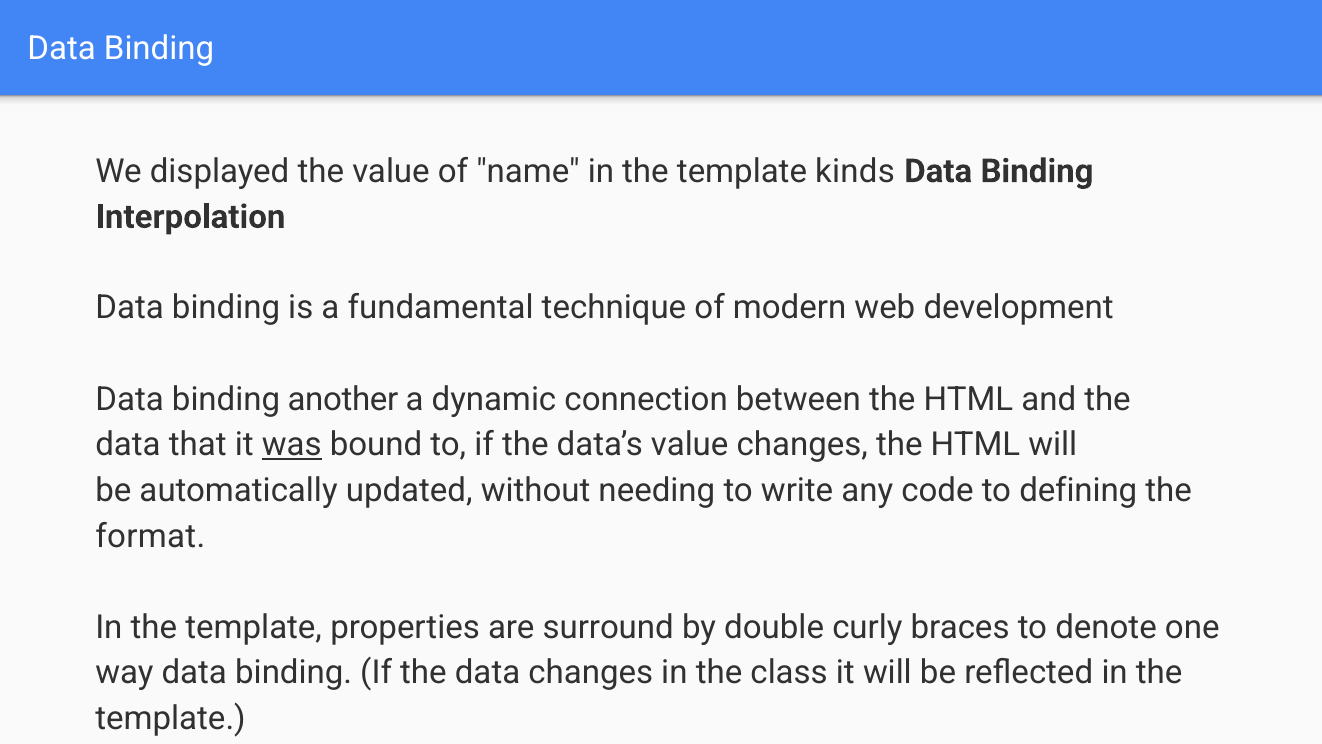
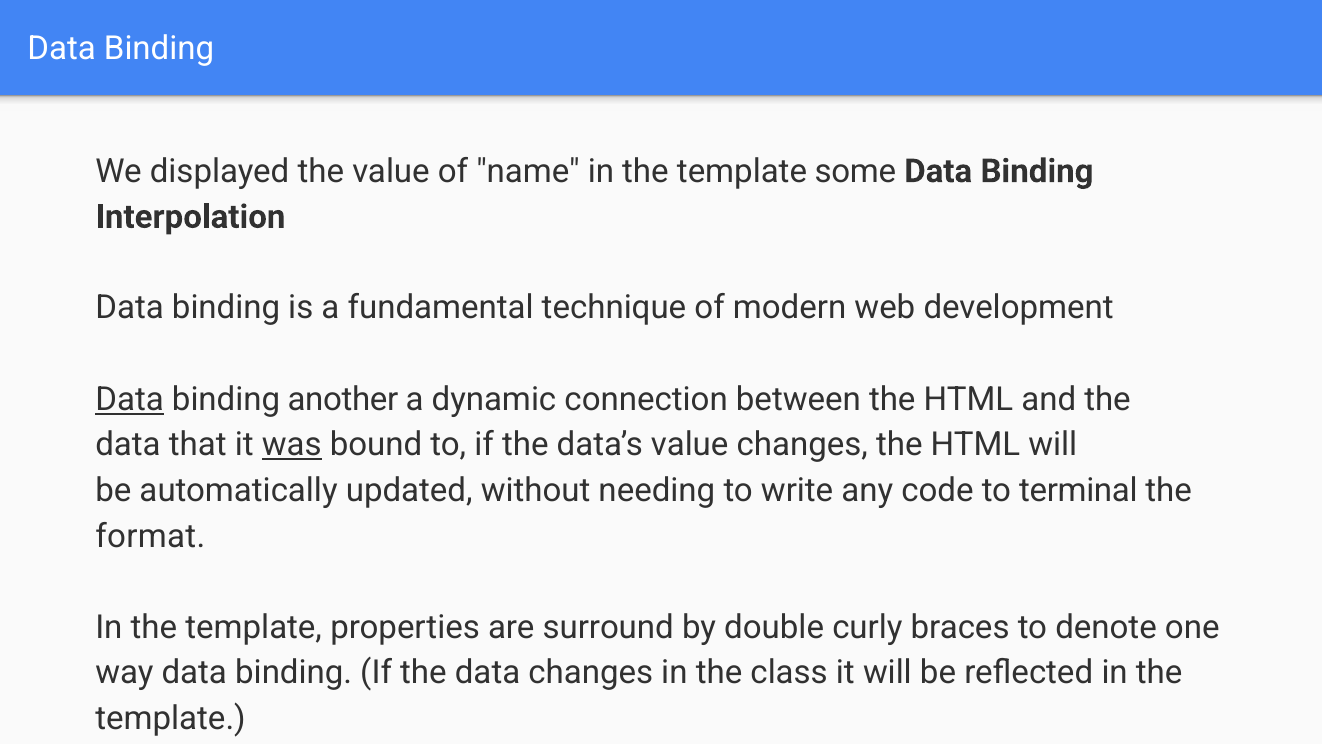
kinds: kinds -> some (855, 171)
Data underline: none -> present (130, 399)
defining: defining -> terminal (1078, 490)
